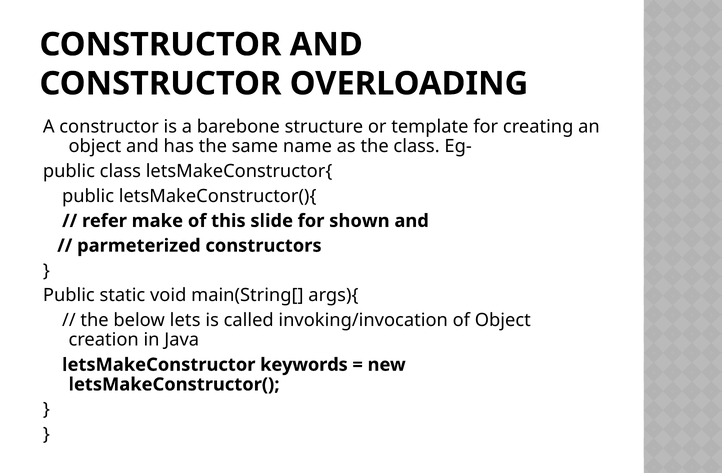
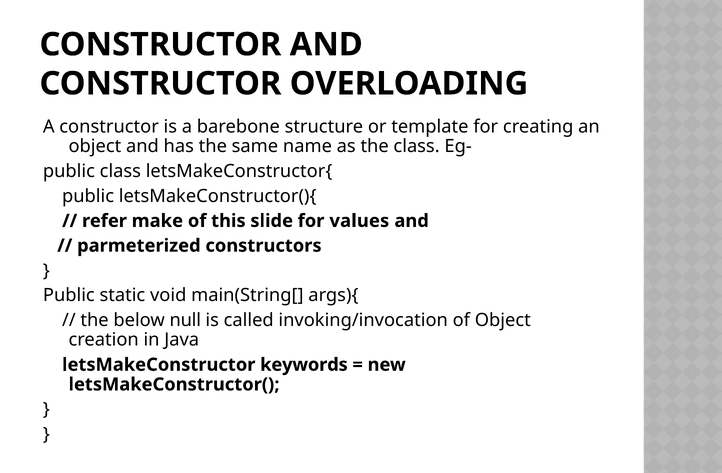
shown: shown -> values (359, 221)
lets: lets -> null (185, 321)
